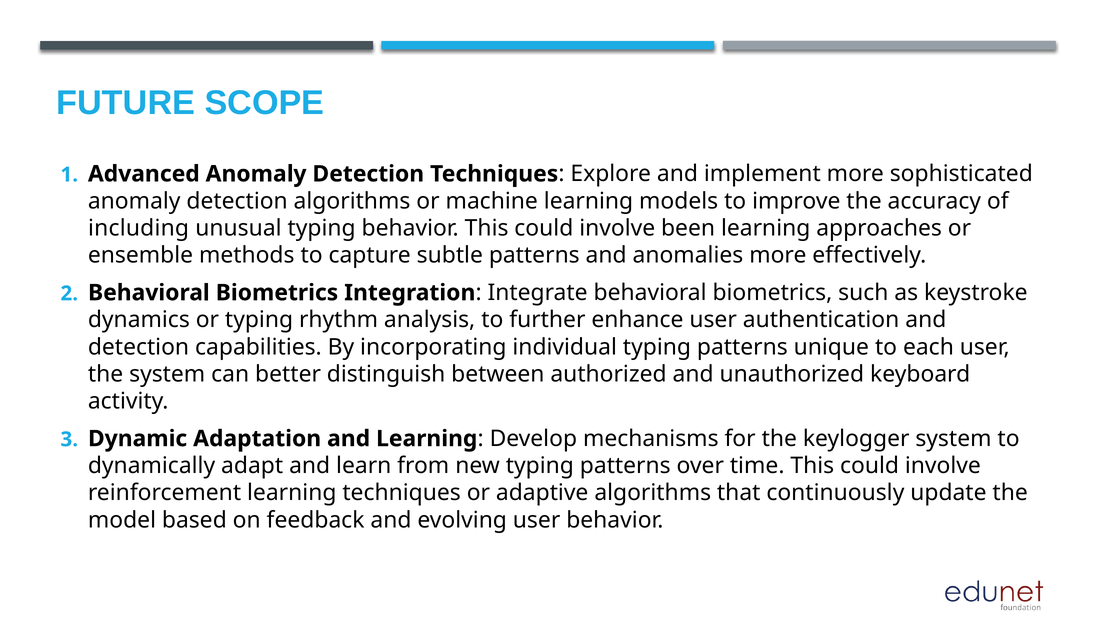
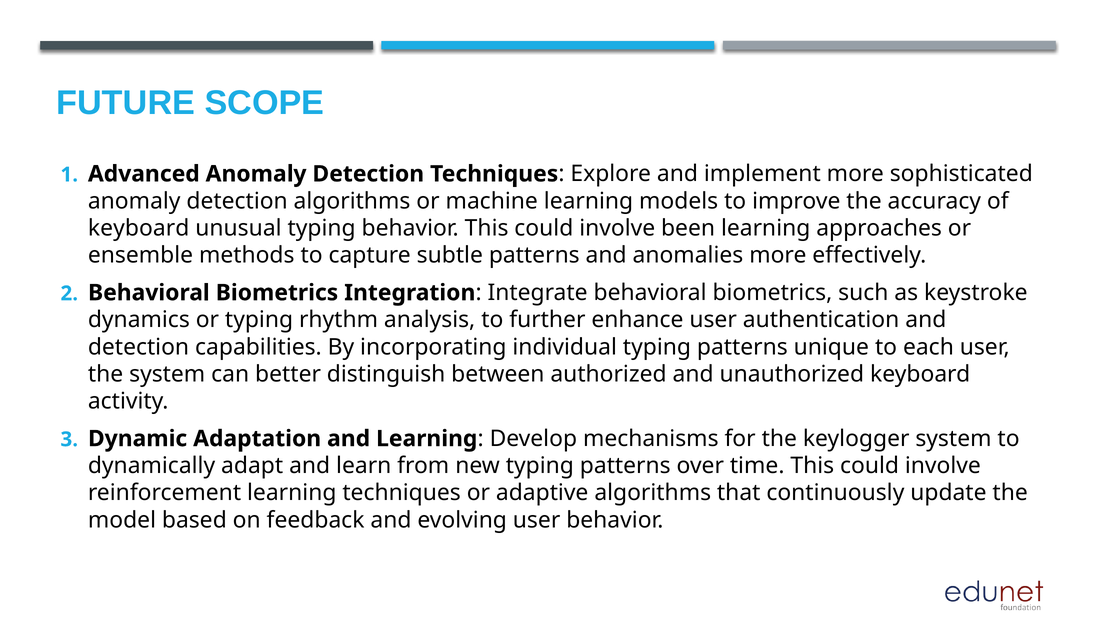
including: including -> keyboard (139, 228)
